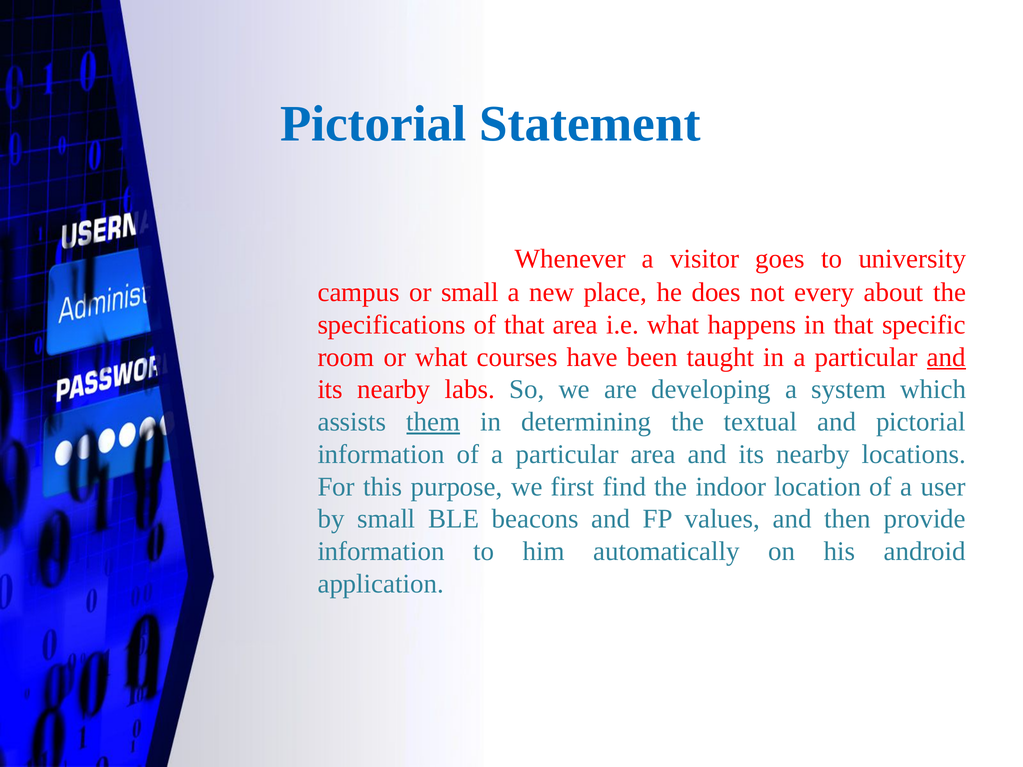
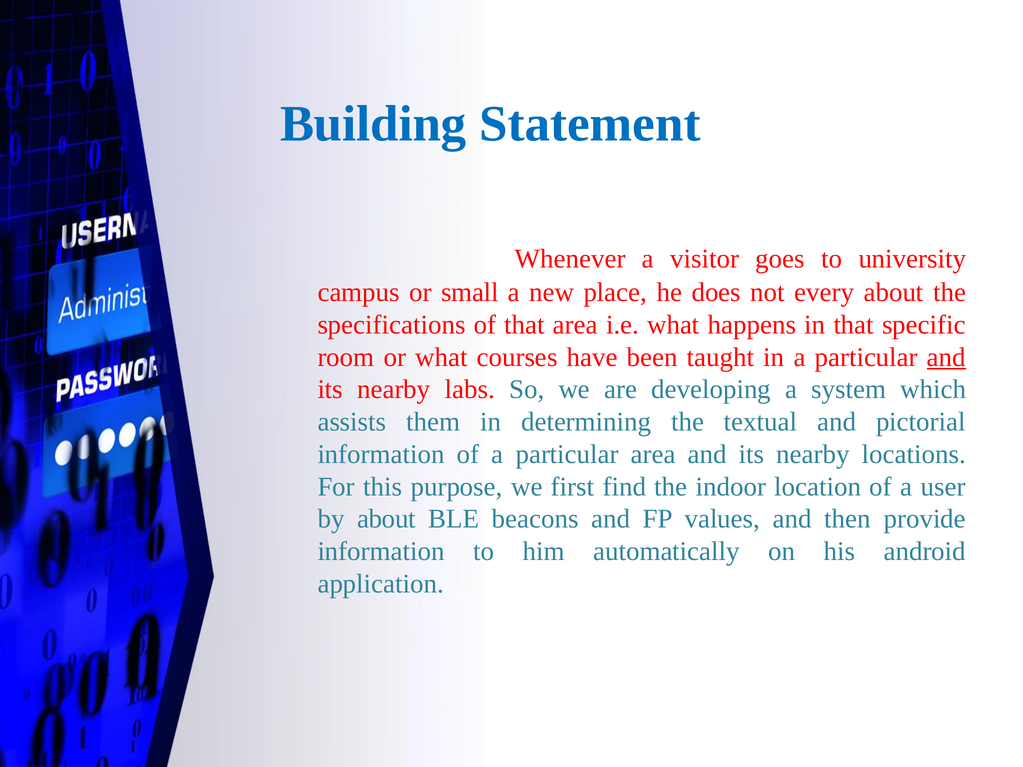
Pictorial: Pictorial -> Building (373, 124)
them underline: present -> none (433, 422)
by small: small -> about (386, 519)
